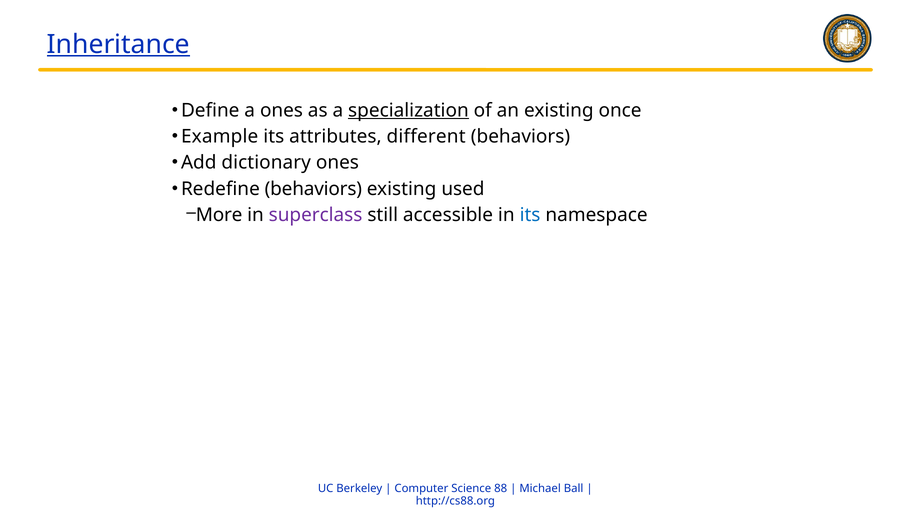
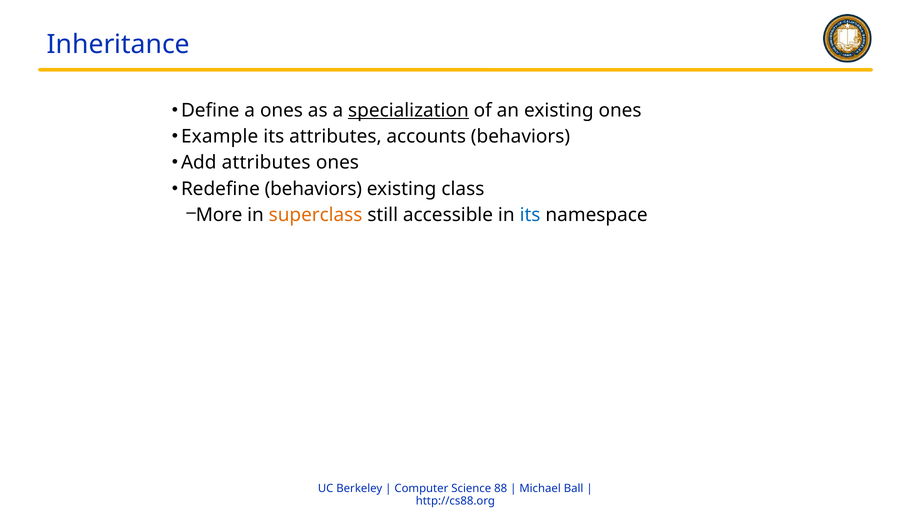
Inheritance underline: present -> none (118, 44)
existing once: once -> ones (620, 110)
different: different -> accounts (426, 137)
Add dictionary: dictionary -> attributes (266, 163)
used: used -> class (463, 189)
superclass colour: purple -> orange (316, 215)
